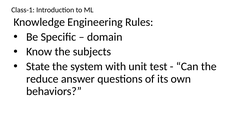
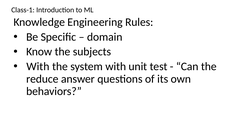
State: State -> With (38, 66)
